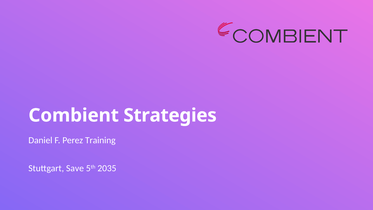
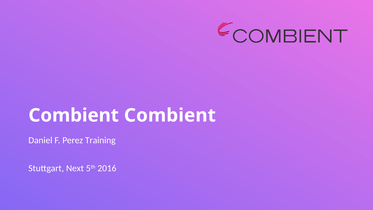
Combient Strategies: Strategies -> Combient (170, 115)
Save: Save -> Next (75, 168)
2035: 2035 -> 2016 (107, 168)
